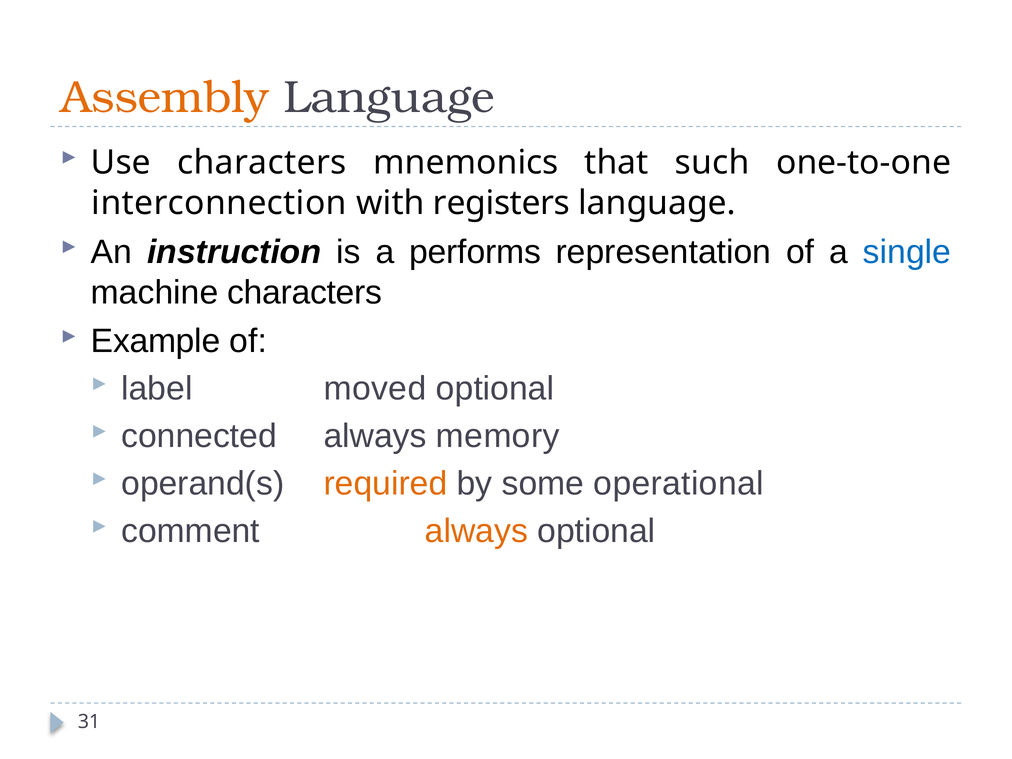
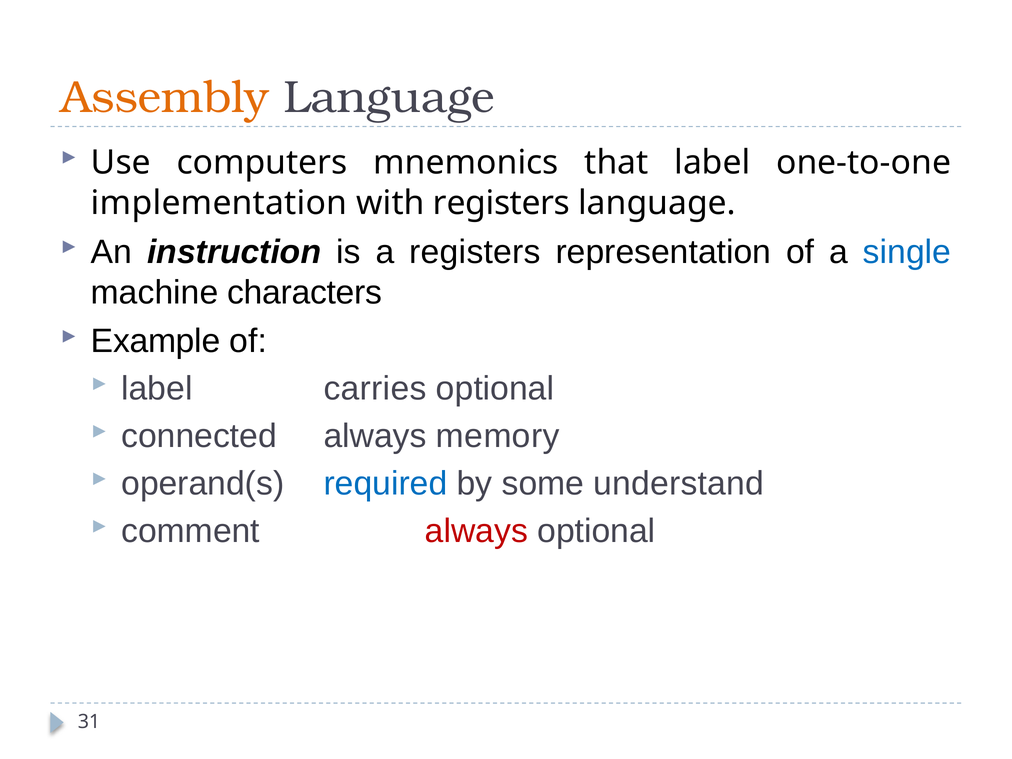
Use characters: characters -> computers (262, 163)
that such: such -> label (712, 163)
interconnection: interconnection -> implementation (219, 203)
a performs: performs -> registers (475, 252)
moved: moved -> carries (375, 389)
required colour: orange -> blue (386, 484)
operational: operational -> understand (679, 484)
always colour: orange -> red (476, 531)
